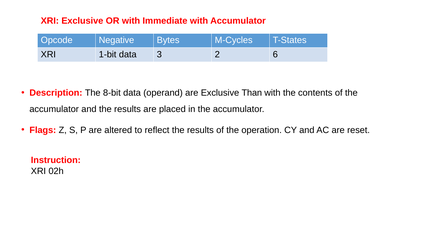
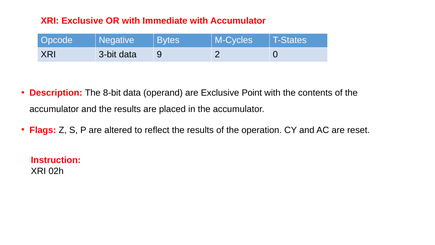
1-bit: 1-bit -> 3-bit (108, 54)
3: 3 -> 9 (159, 54)
6: 6 -> 0 (275, 54)
Than: Than -> Point (252, 93)
